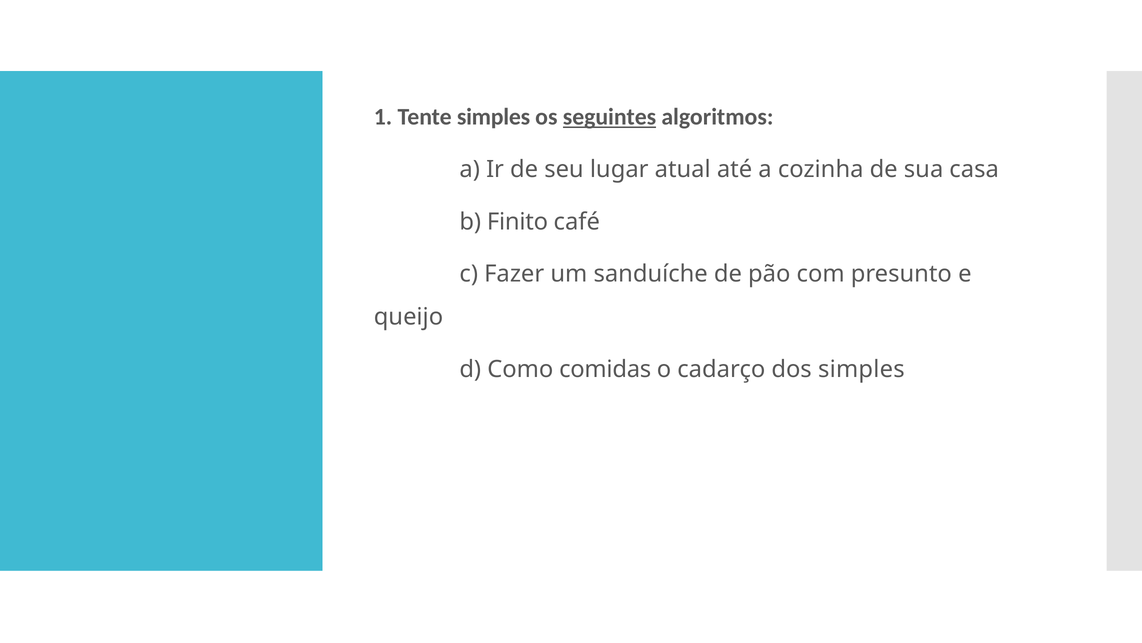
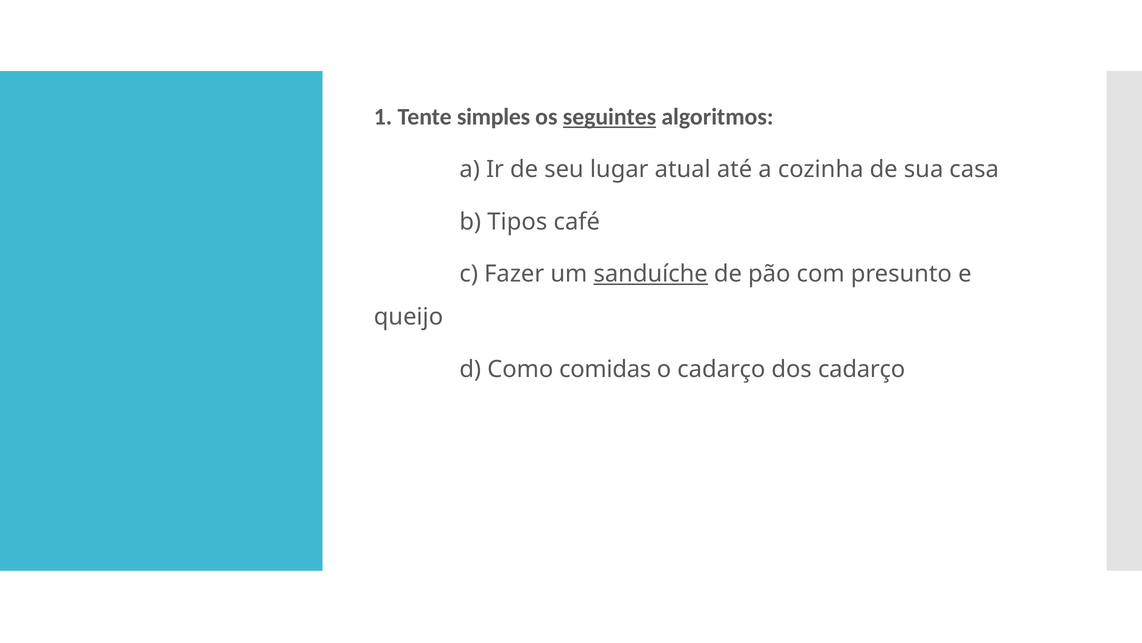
Finito: Finito -> Tipos (517, 221)
sanduíche underline: none -> present (651, 274)
dos simples: simples -> cadarço (862, 369)
